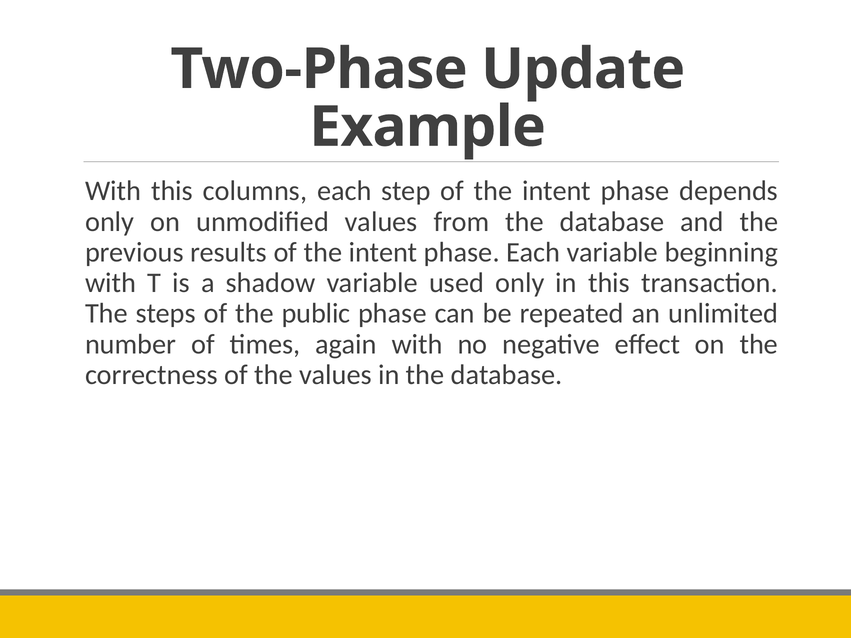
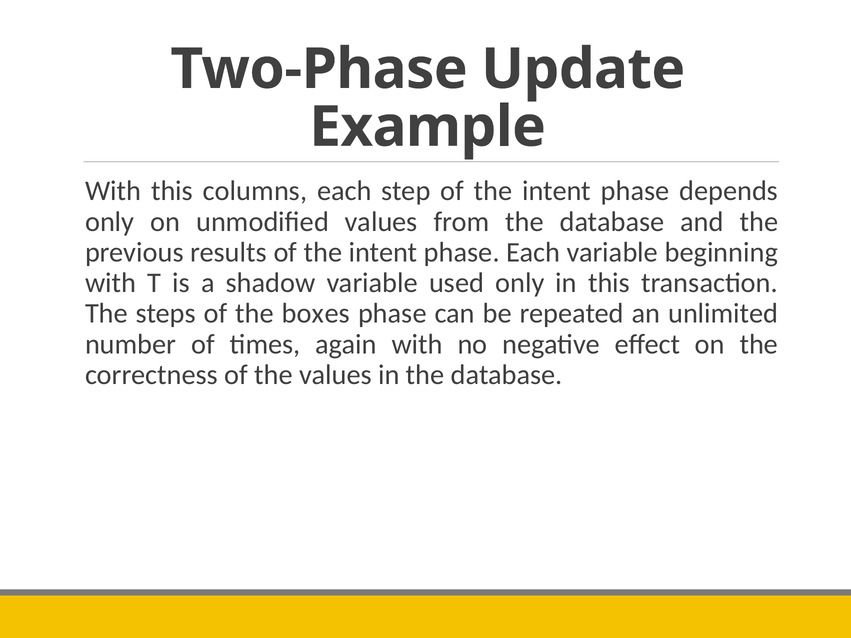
public: public -> boxes (316, 314)
